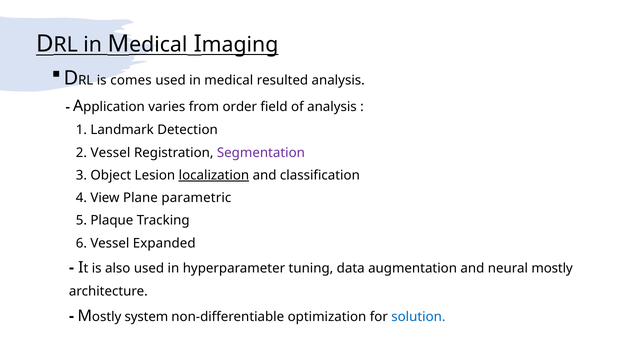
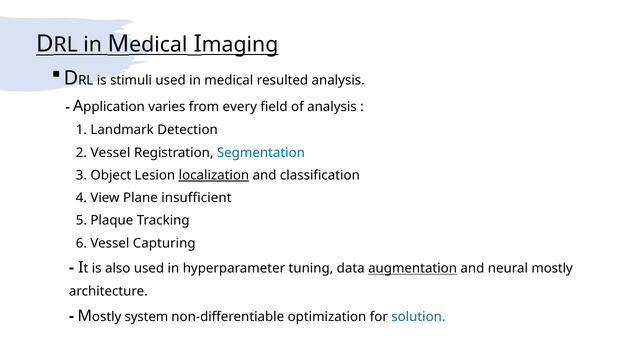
comes: comes -> stimuli (131, 80)
order: order -> every (240, 107)
Segmentation colour: purple -> blue (261, 153)
parametric: parametric -> insufficient (196, 198)
Expanded: Expanded -> Capturing (164, 243)
augmentation underline: none -> present (413, 268)
